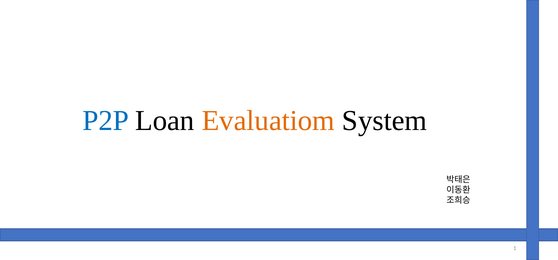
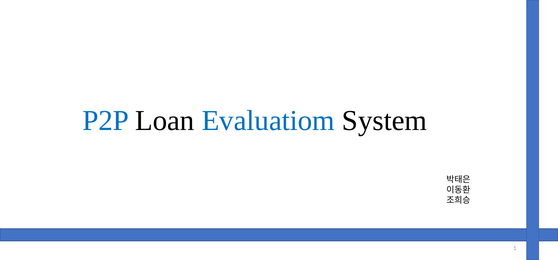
Evaluatiom colour: orange -> blue (268, 121)
